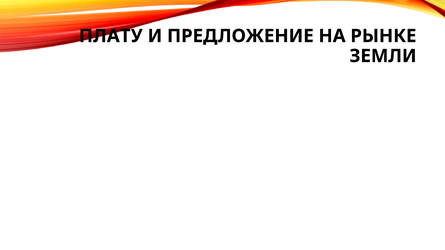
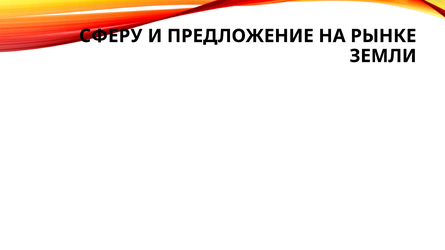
ПЛАТУ: ПЛАТУ -> СФЕРУ (111, 36)
